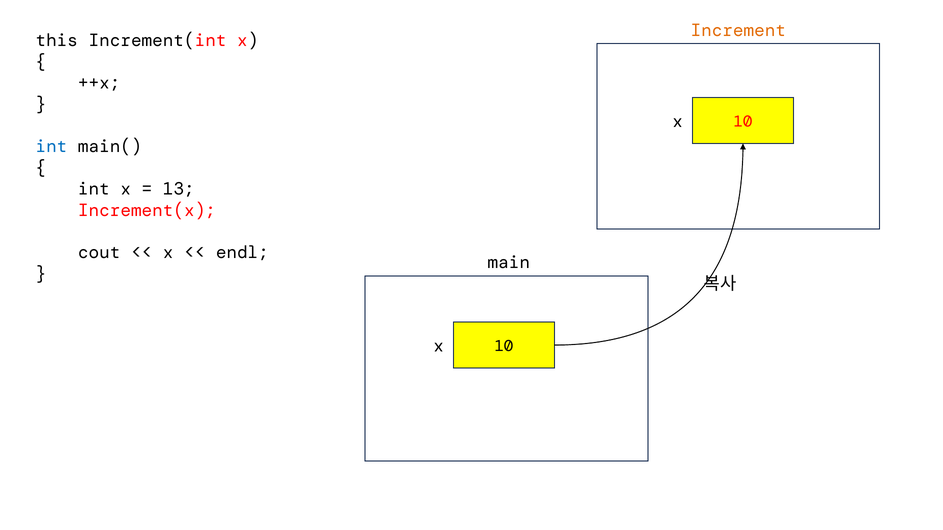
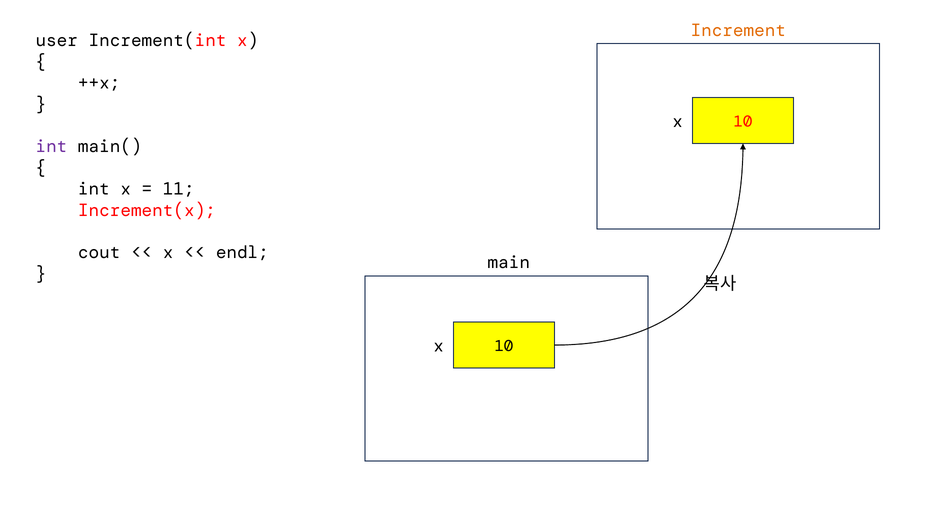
this: this -> user (57, 41)
int colour: blue -> purple (51, 147)
13: 13 -> 11 (179, 189)
